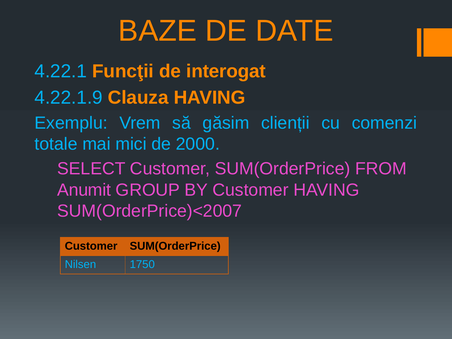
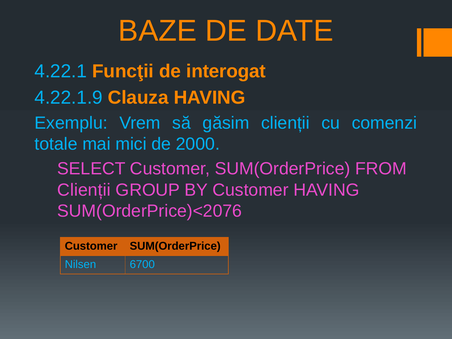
Anumit: Anumit -> Clienții (84, 190)
SUM(OrderPrice)<2007: SUM(OrderPrice)<2007 -> SUM(OrderPrice)<2076 (150, 211)
1750: 1750 -> 6700 (142, 264)
